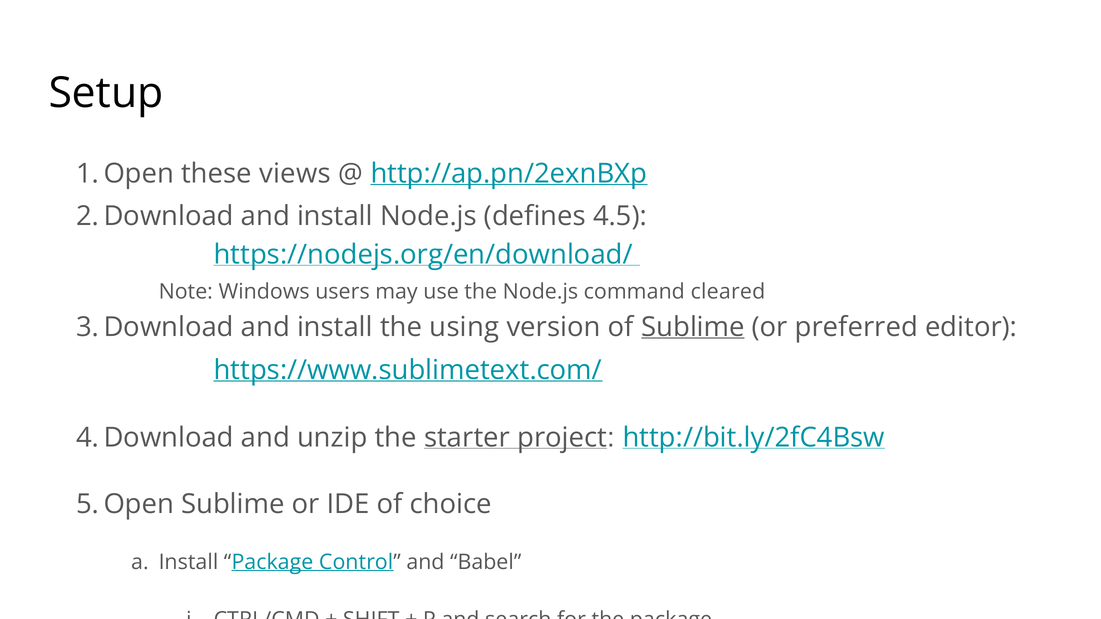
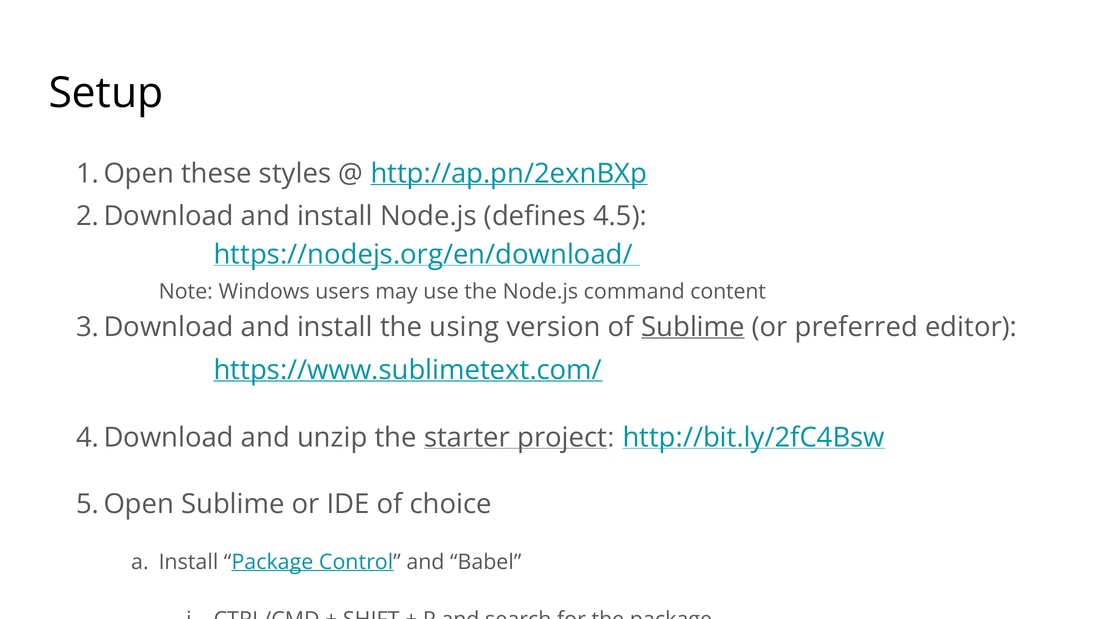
views: views -> styles (295, 174)
cleared: cleared -> content (728, 292)
